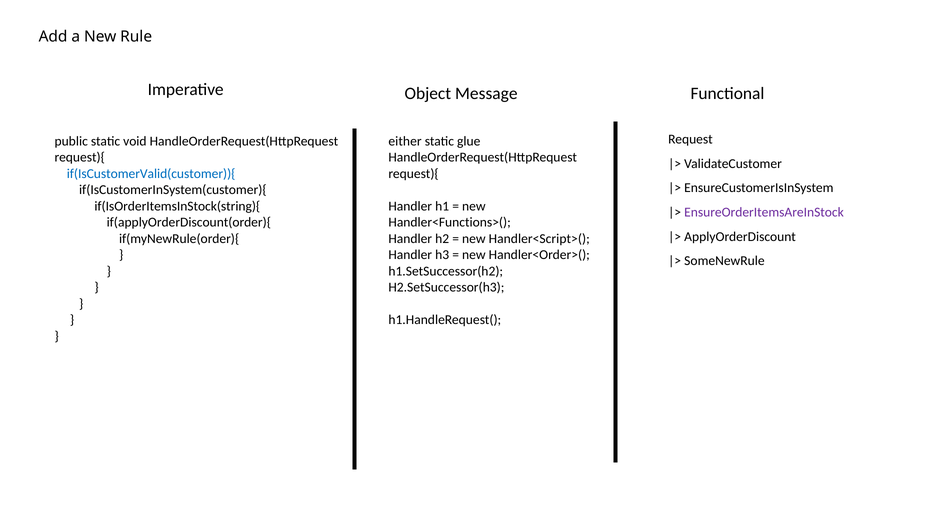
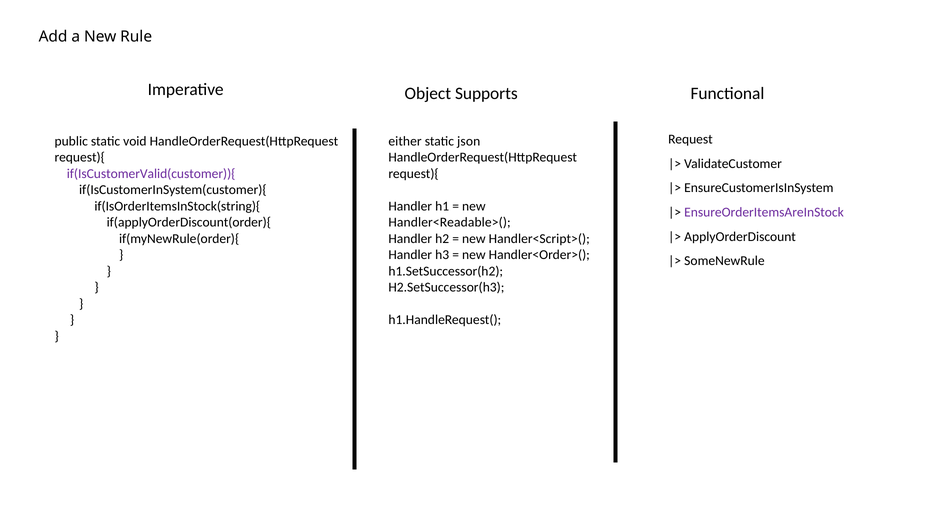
Message: Message -> Supports (486, 93)
glue: glue -> json (469, 141)
if(IsCustomerValid(customer)){ colour: blue -> purple (151, 174)
Handler<Functions>(: Handler<Functions>( -> Handler<Readable>( (450, 222)
